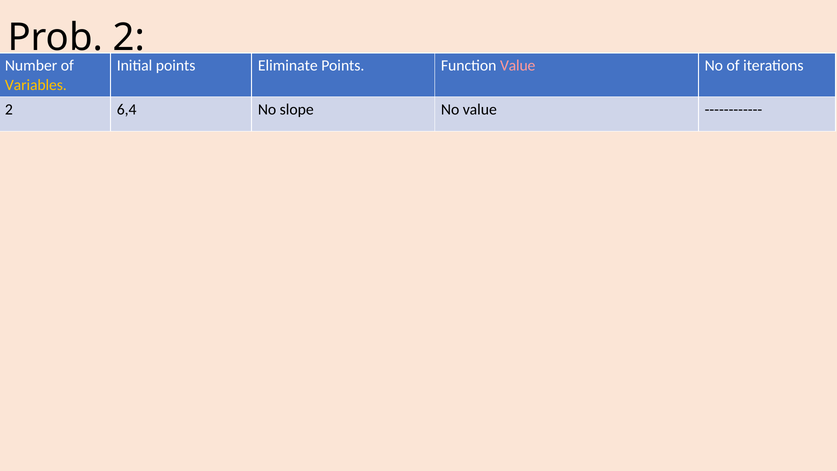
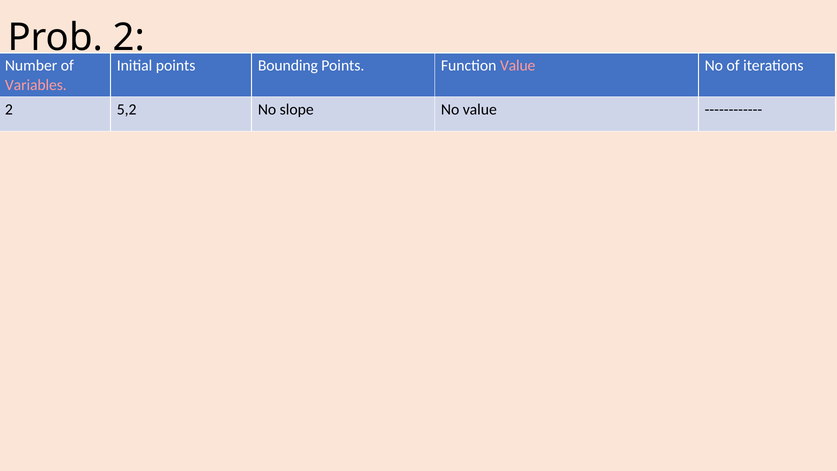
Eliminate: Eliminate -> Bounding (288, 66)
Variables colour: yellow -> pink (36, 85)
6,4: 6,4 -> 5,2 (127, 110)
